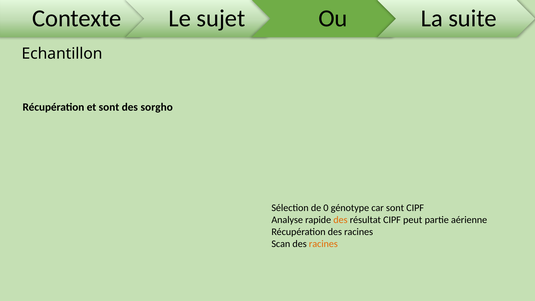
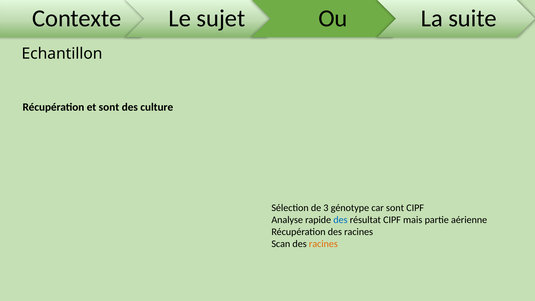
sorgho: sorgho -> culture (157, 107)
0: 0 -> 3 (326, 208)
des colour: orange -> blue (340, 220)
peut: peut -> mais (413, 220)
